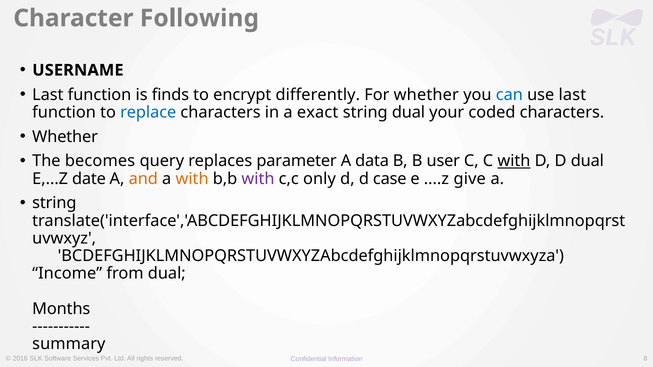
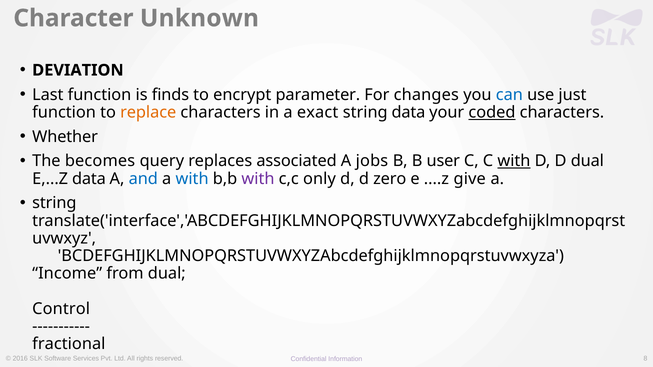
Following: Following -> Unknown (199, 18)
USERNAME: USERNAME -> DEVIATION (78, 70)
differently: differently -> parameter (318, 95)
For whether: whether -> changes (426, 95)
use last: last -> just (572, 95)
replace colour: blue -> orange (148, 112)
string dual: dual -> data (408, 112)
coded underline: none -> present (492, 112)
parameter: parameter -> associated (297, 161)
data: data -> jobs (372, 161)
E,...Z date: date -> data (89, 179)
and colour: orange -> blue (143, 179)
with colour: orange -> blue (192, 179)
case: case -> zero (390, 179)
Months: Months -> Control (61, 309)
summary: summary -> fractional (69, 344)
